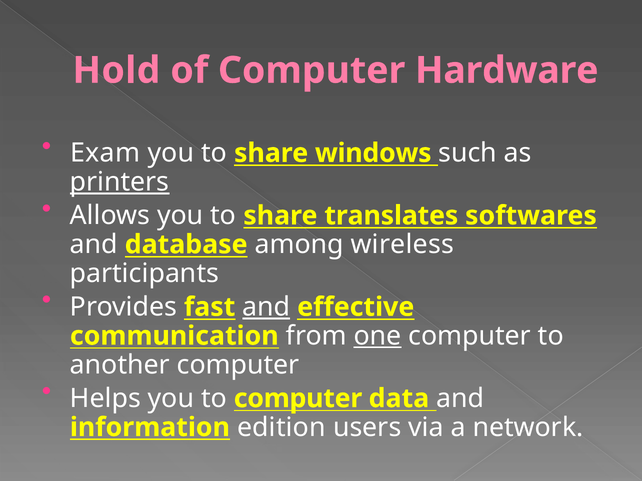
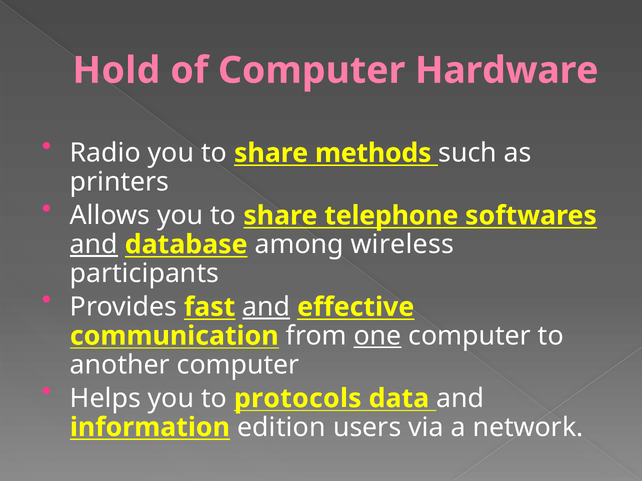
Exam: Exam -> Radio (105, 153)
windows: windows -> methods (373, 153)
printers underline: present -> none (120, 182)
translates: translates -> telephone (391, 216)
and underline: none -> present (94, 245)
to computer: computer -> protocols (298, 399)
